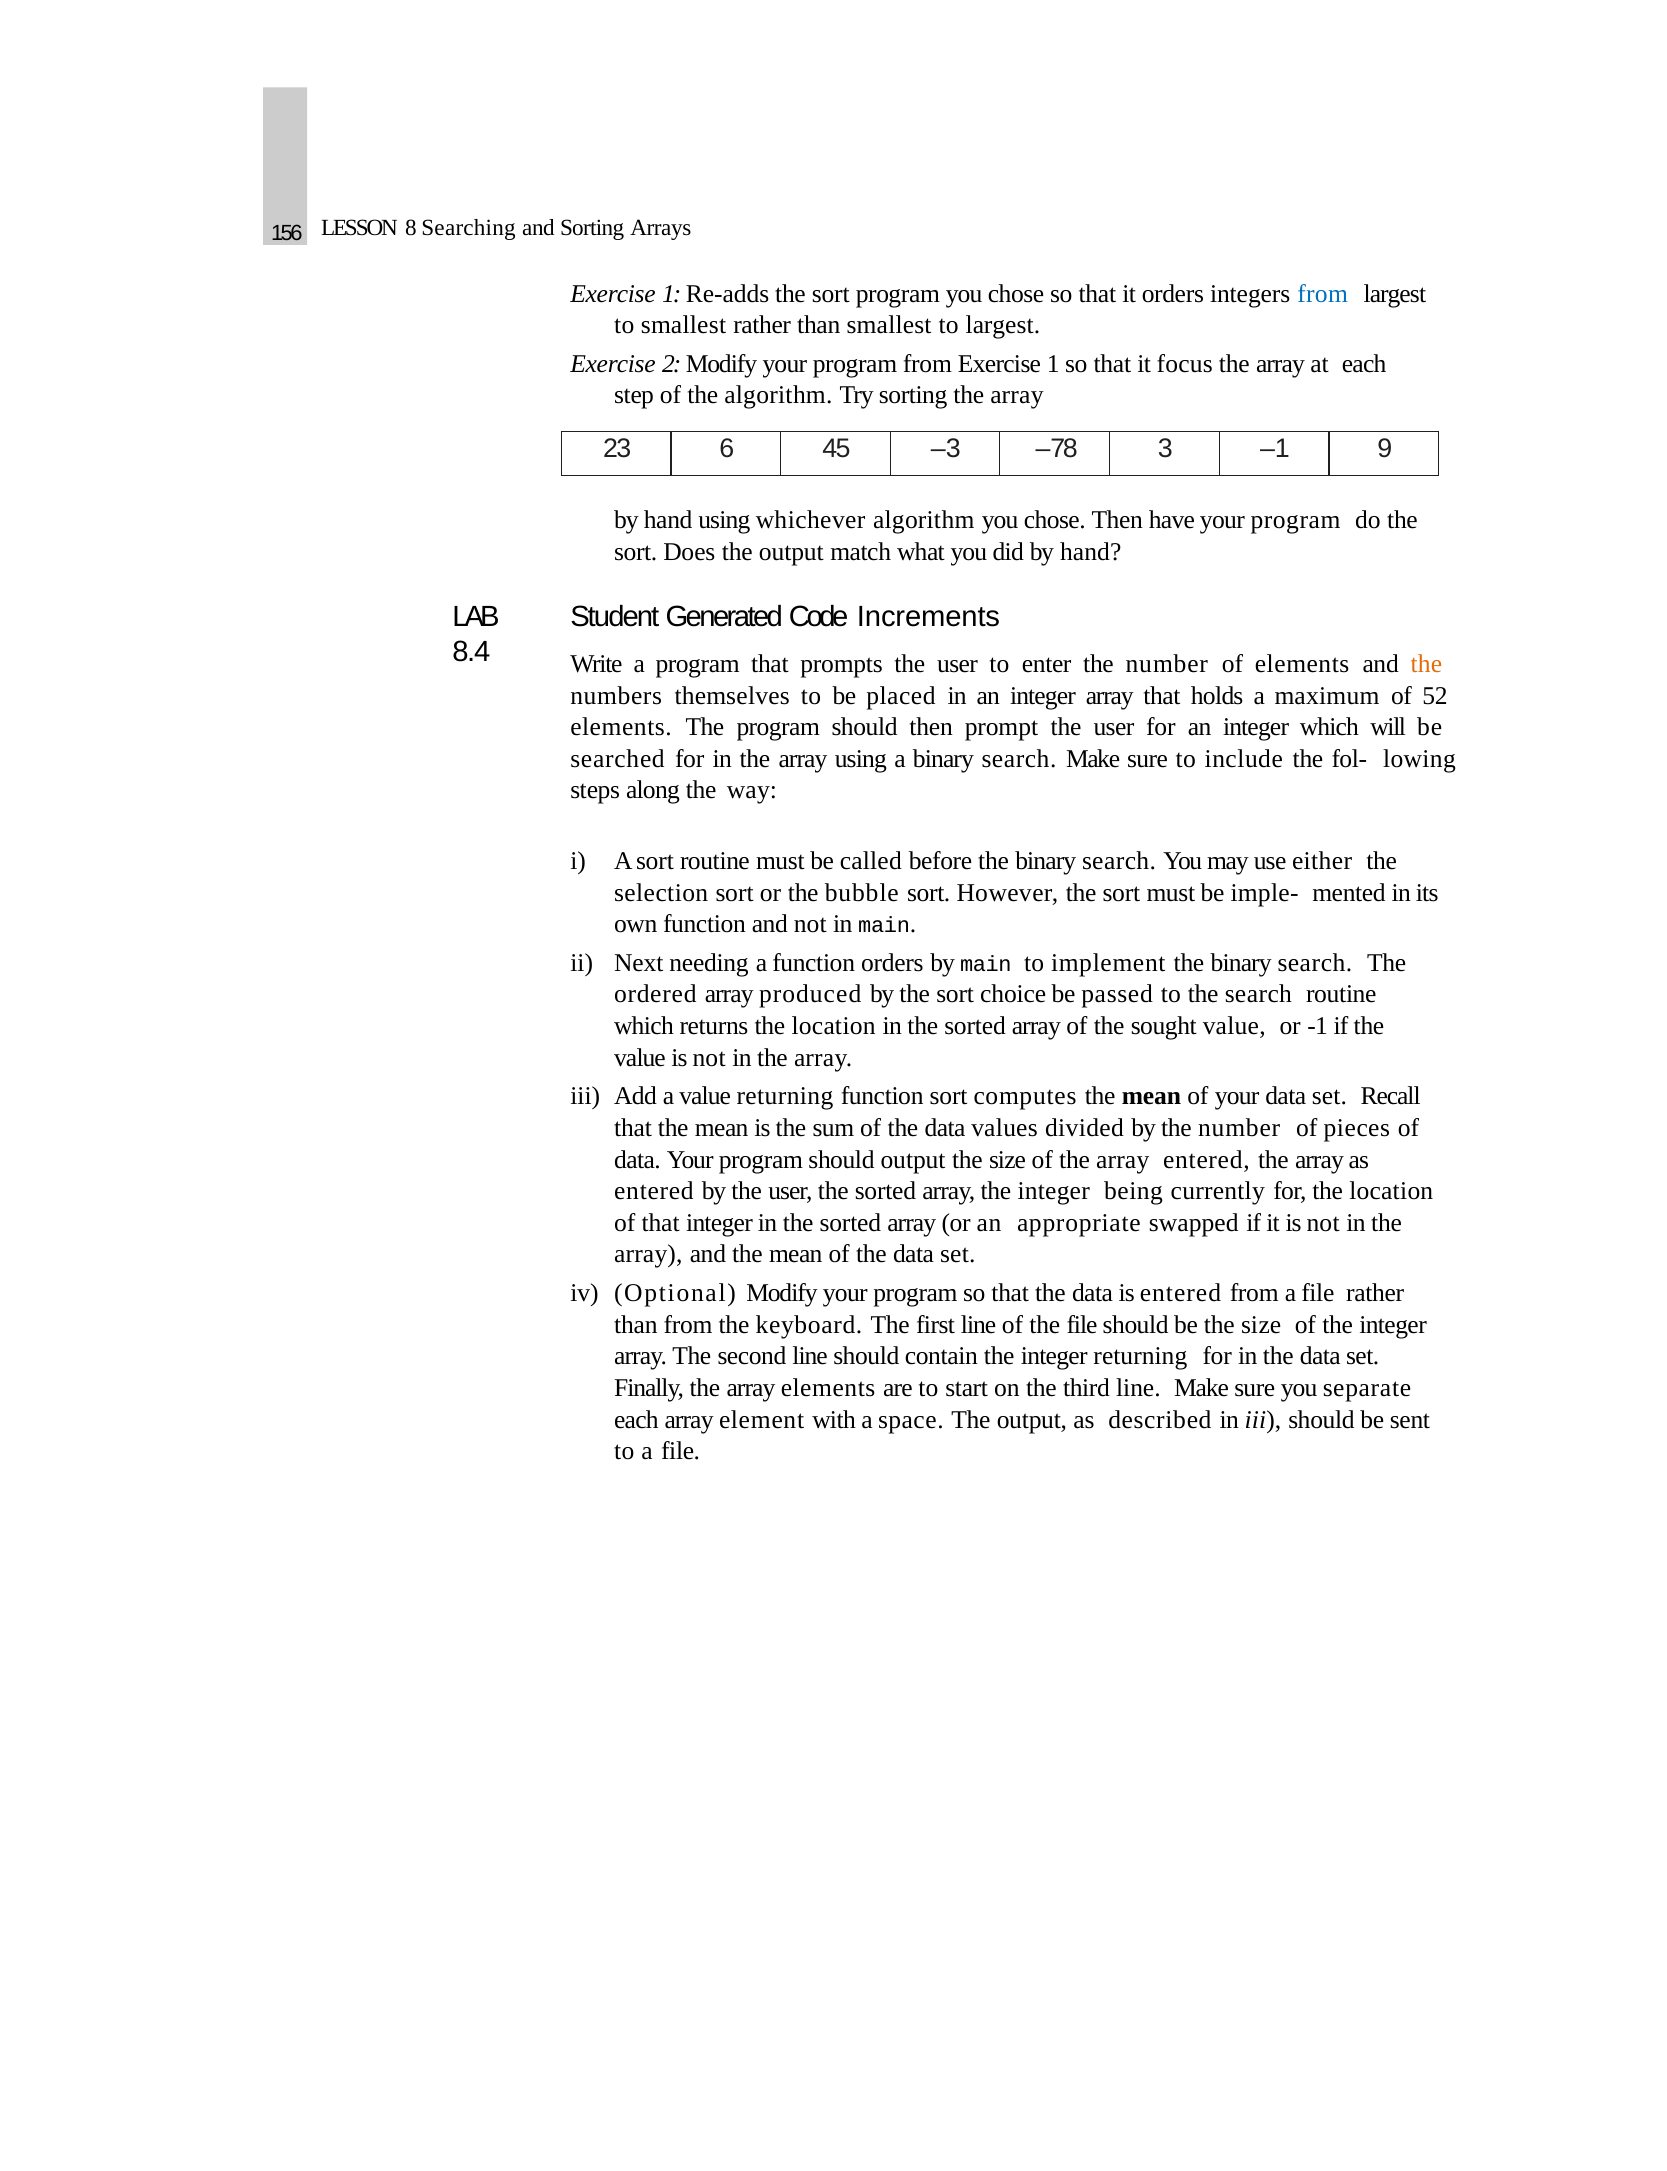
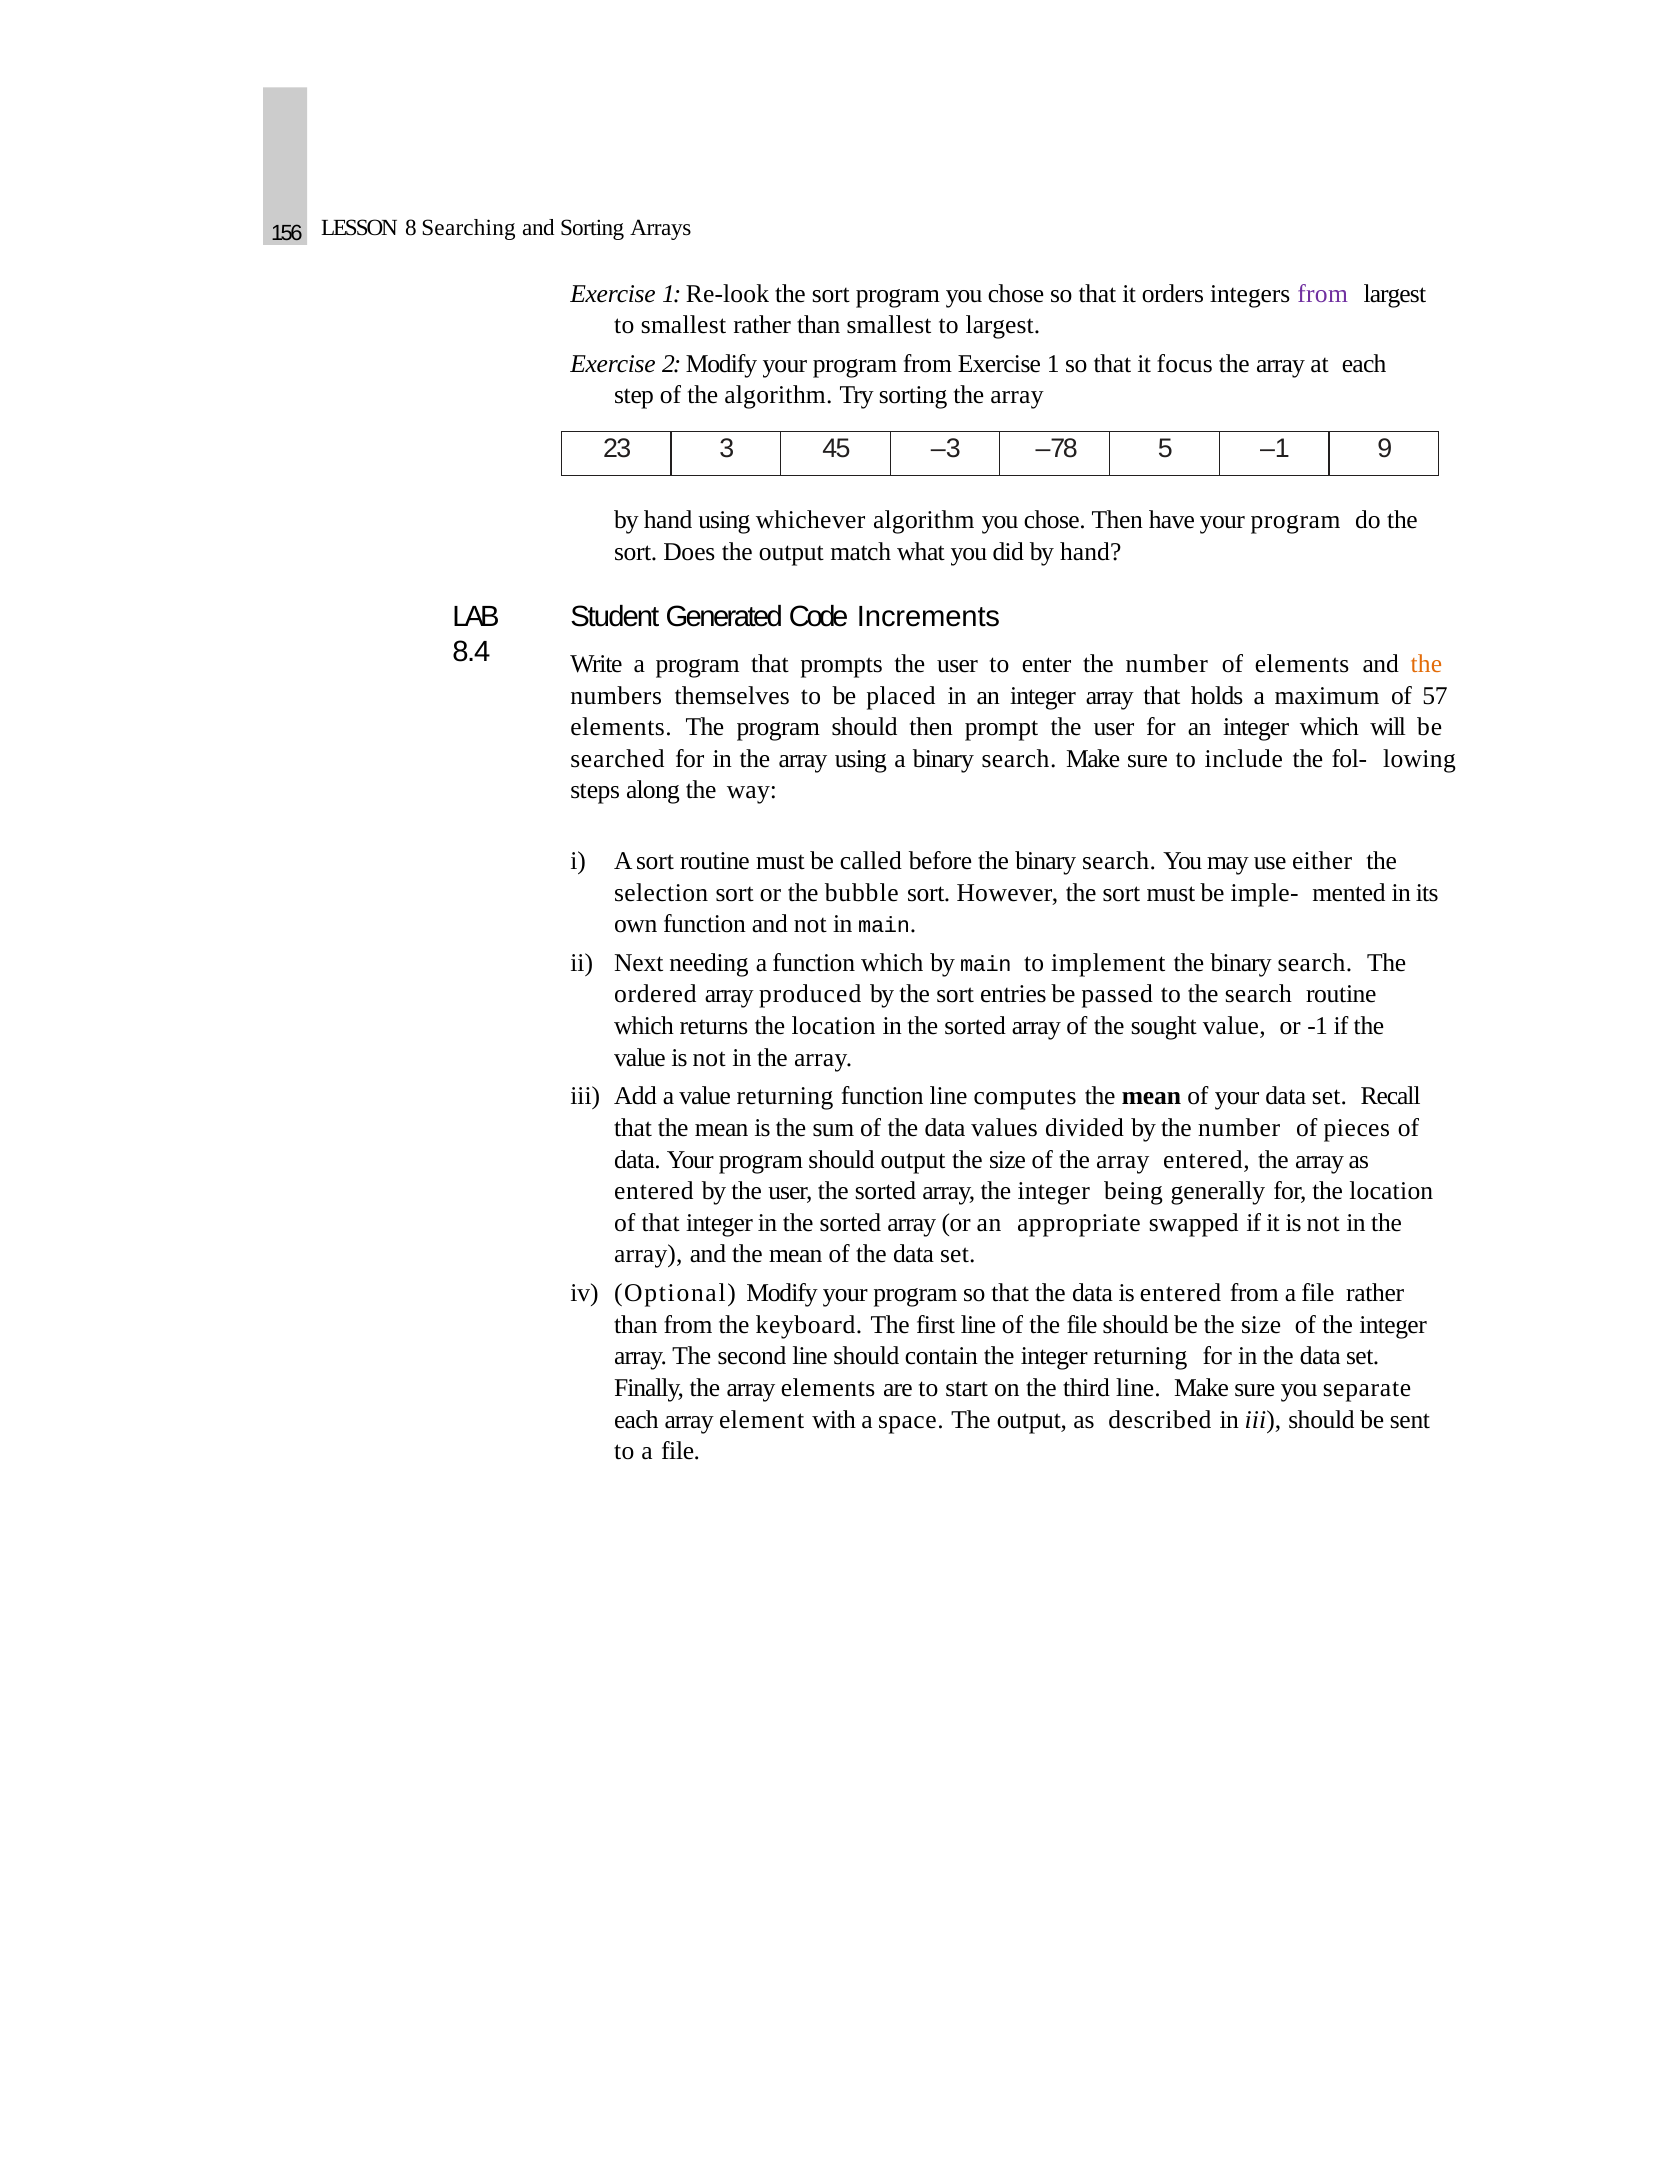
Re-adds: Re-adds -> Re-look (727, 294)
from colour: blue -> purple (1323, 294)
6: 6 -> 3 (727, 449)
3: 3 -> 5 (1165, 449)
52: 52 -> 57 (1435, 696)
function orders: orders -> which (892, 963)
choice: choice -> entries (1013, 995)
function sort: sort -> line (949, 1097)
currently: currently -> generally (1218, 1191)
